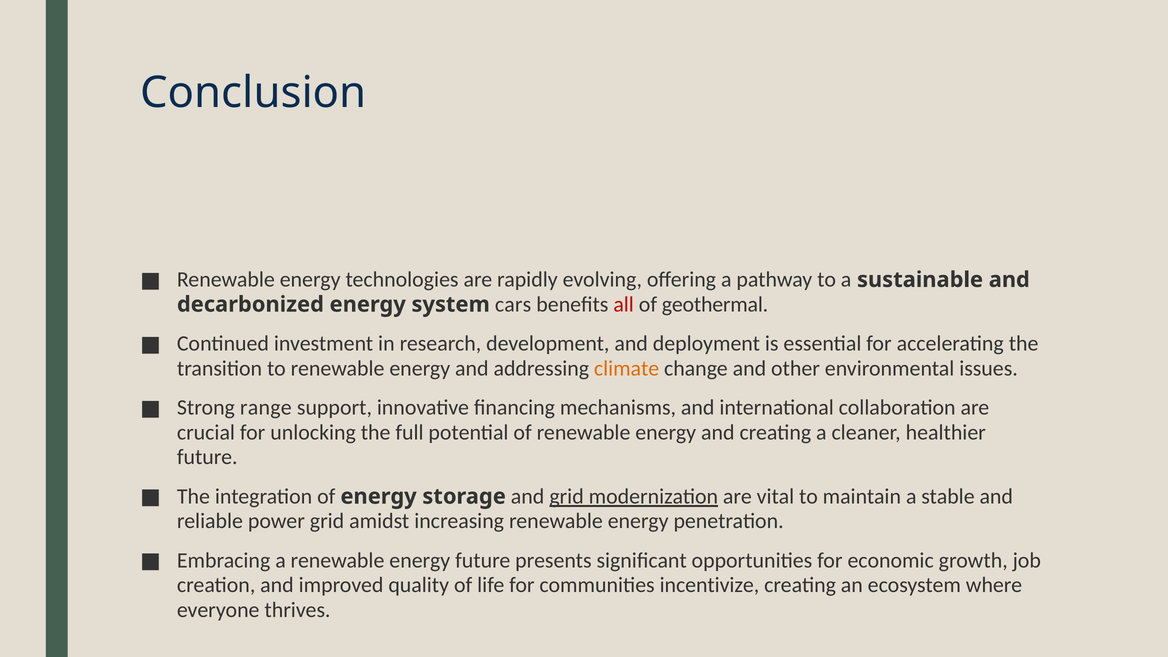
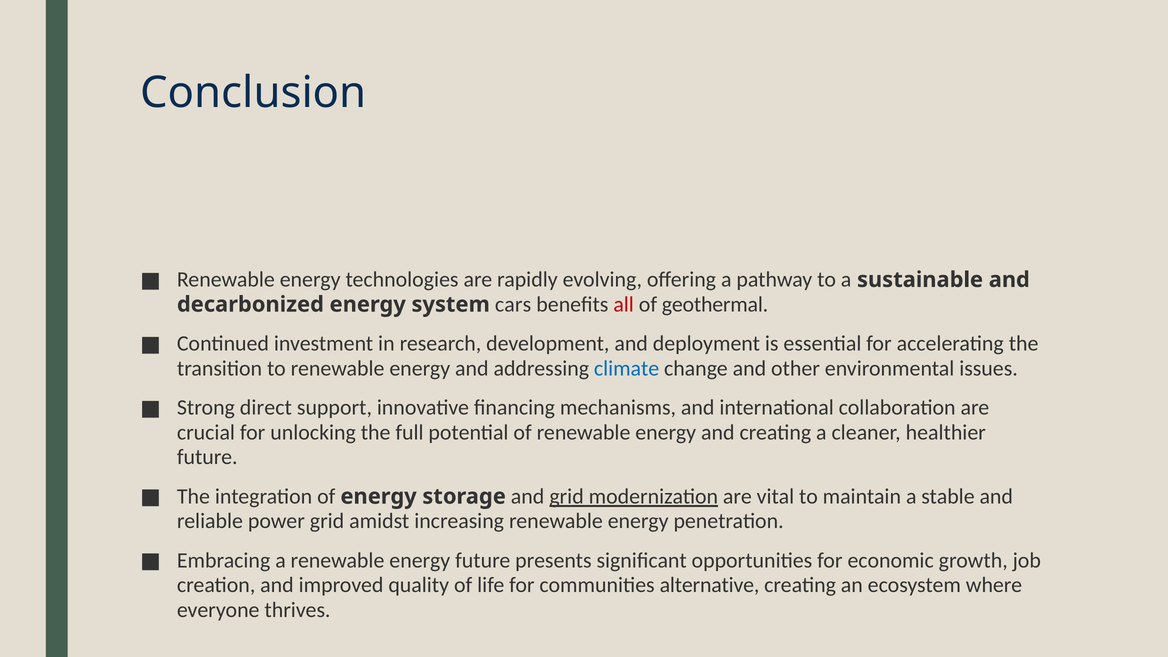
climate colour: orange -> blue (627, 368)
range: range -> direct (266, 408)
incentivize: incentivize -> alternative (710, 585)
